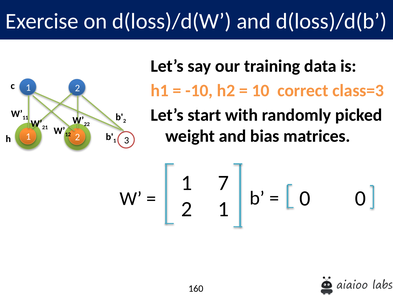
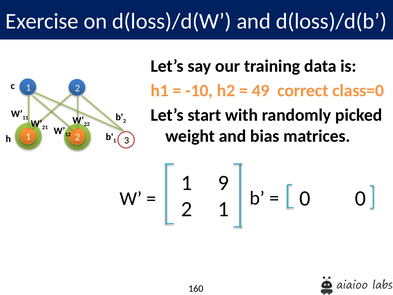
10: 10 -> 49 (261, 91)
class=3: class=3 -> class=0 (358, 91)
7: 7 -> 9 (224, 183)
